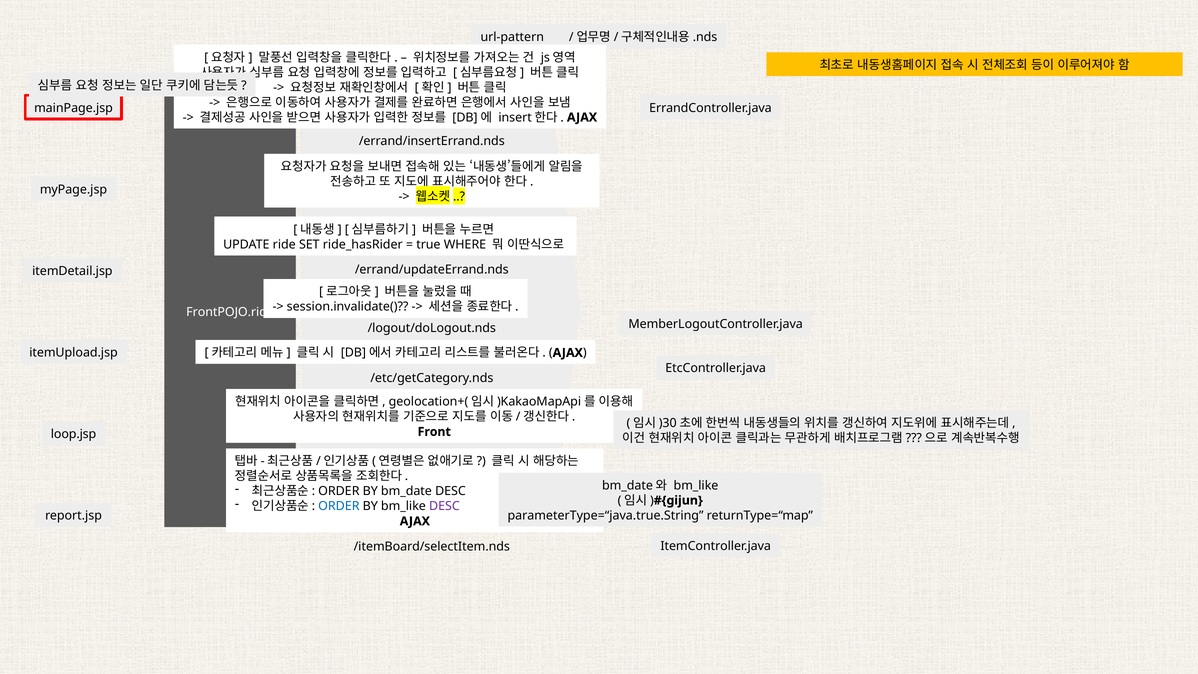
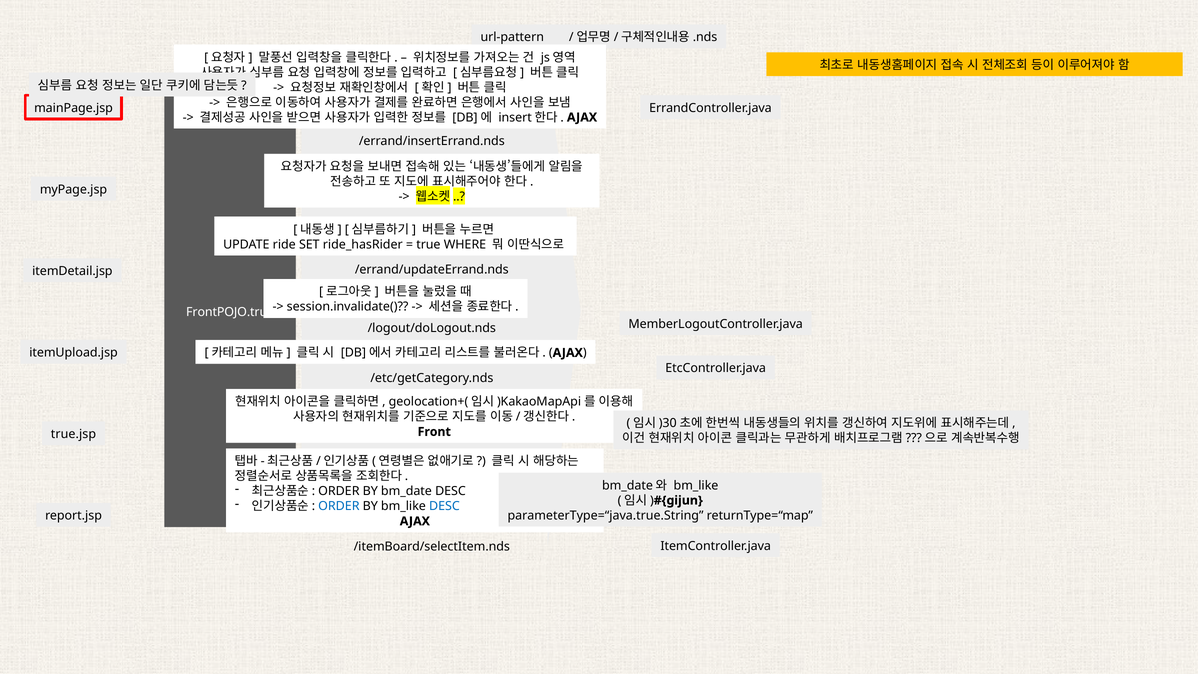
FrontPOJO.ride: FrontPOJO.ride -> FrontPOJO.true (230, 312)
loop.jsp: loop.jsp -> true.jsp (73, 434)
DESC colour: purple -> blue (444, 506)
